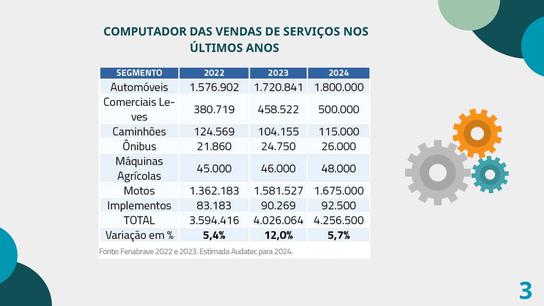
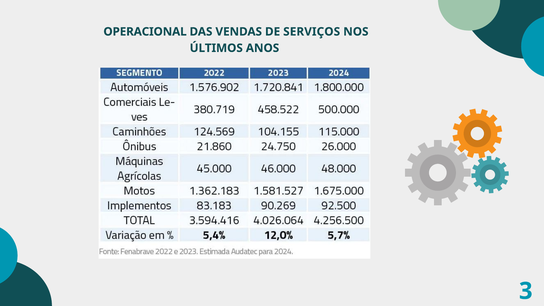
COMPUTADOR: COMPUTADOR -> OPERACIONAL (145, 32)
